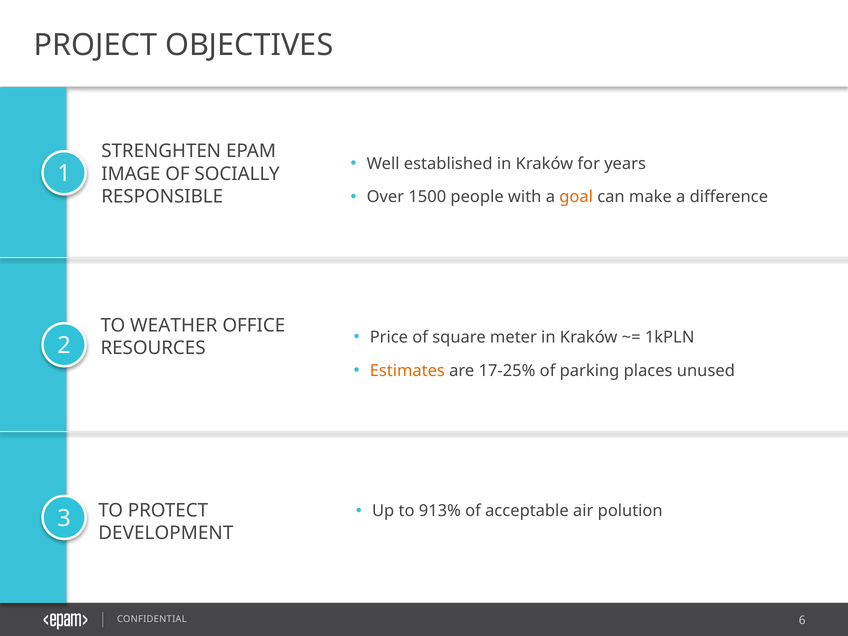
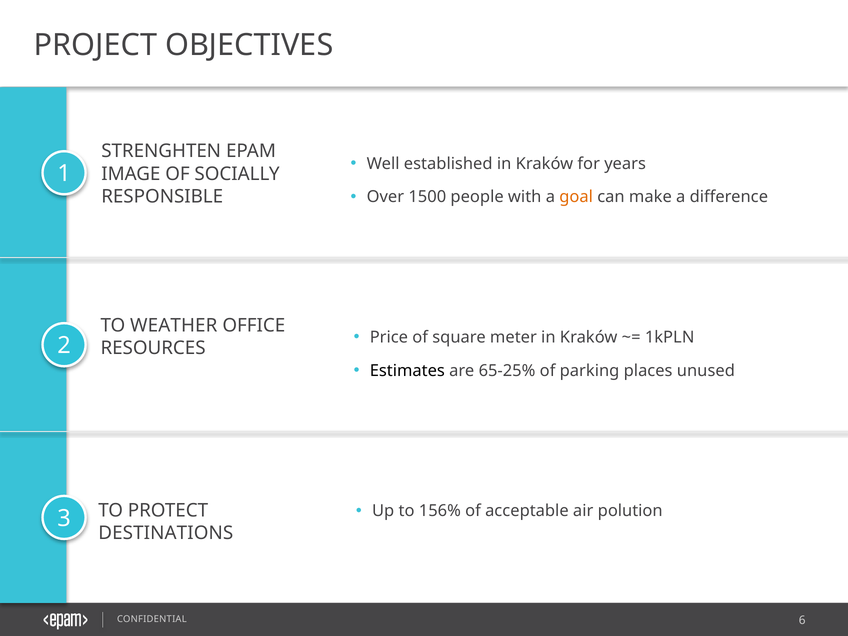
Estimates colour: orange -> black (407, 371)
17-25%: 17-25% -> 65-25% (507, 371)
913%: 913% -> 156% (440, 511)
DEVELOPMENT: DEVELOPMENT -> DESTINATIONS (166, 533)
